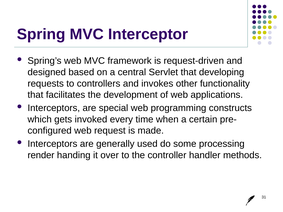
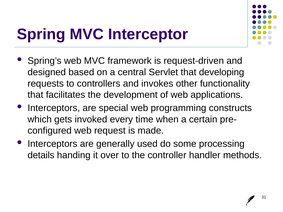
render: render -> details (41, 155)
